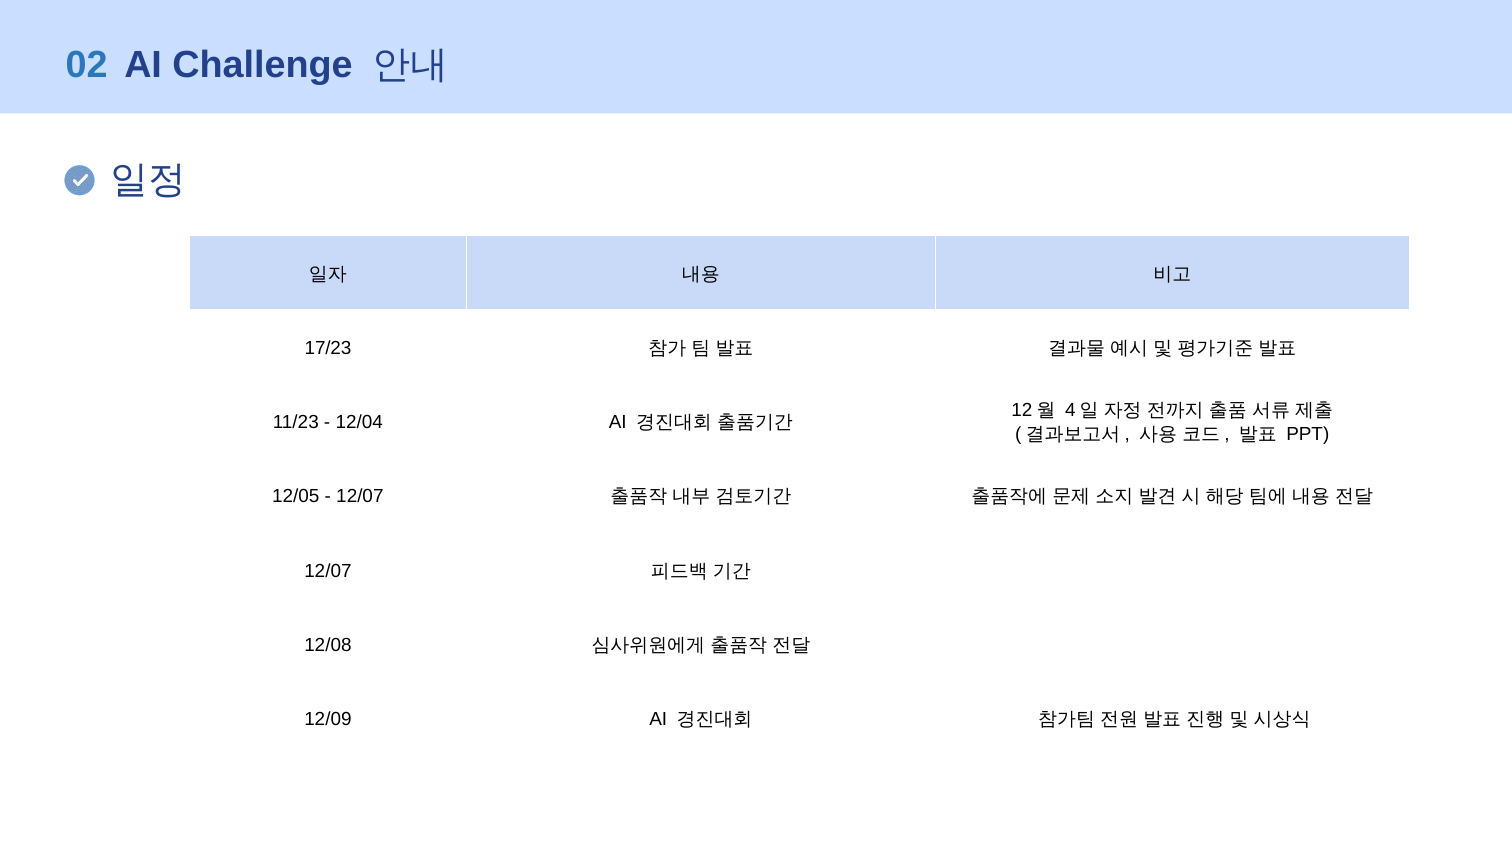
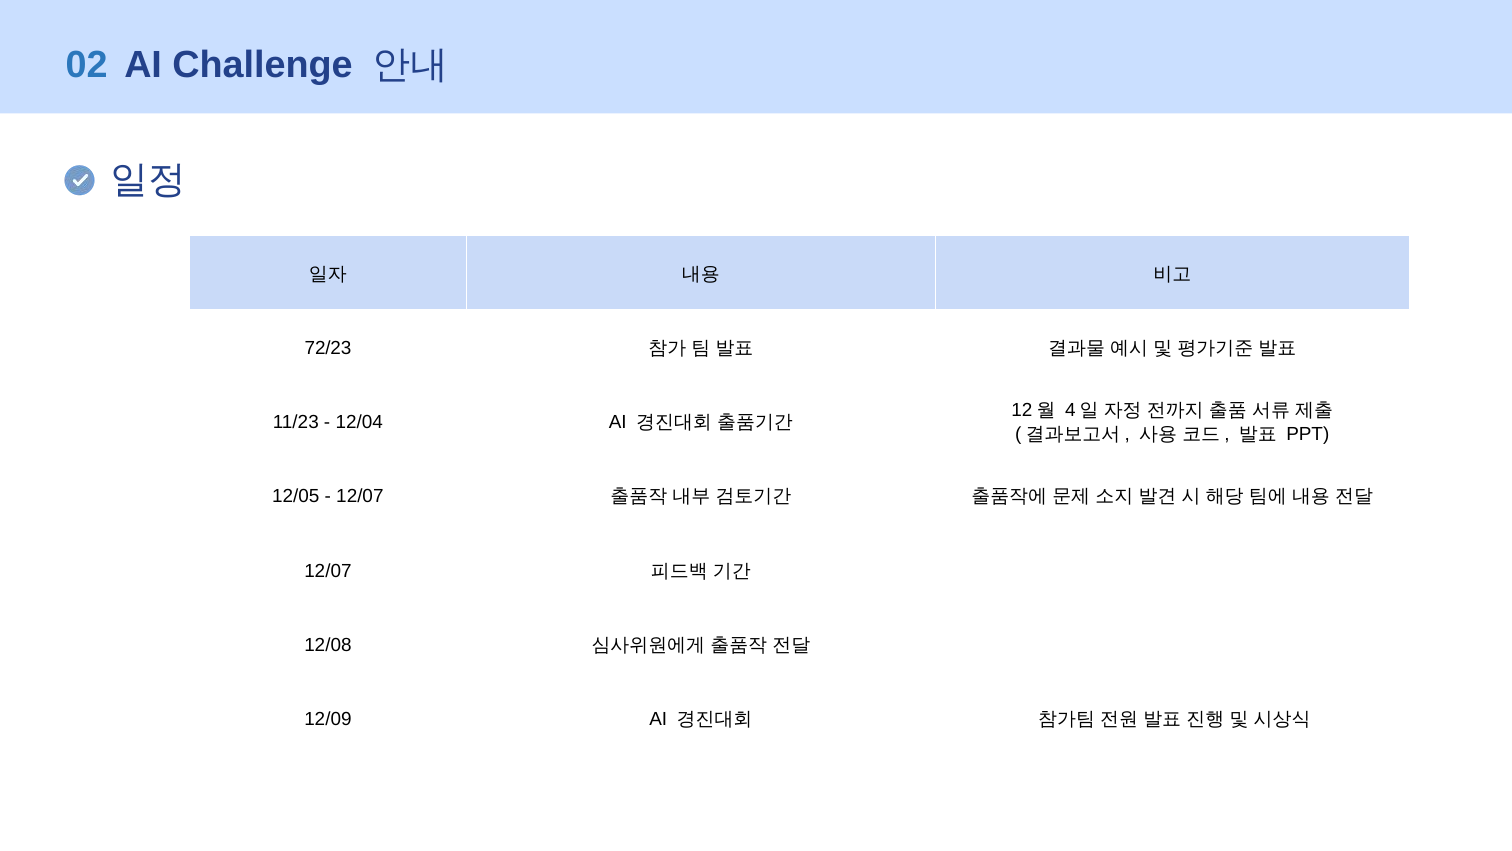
17/23: 17/23 -> 72/23 (328, 348)
